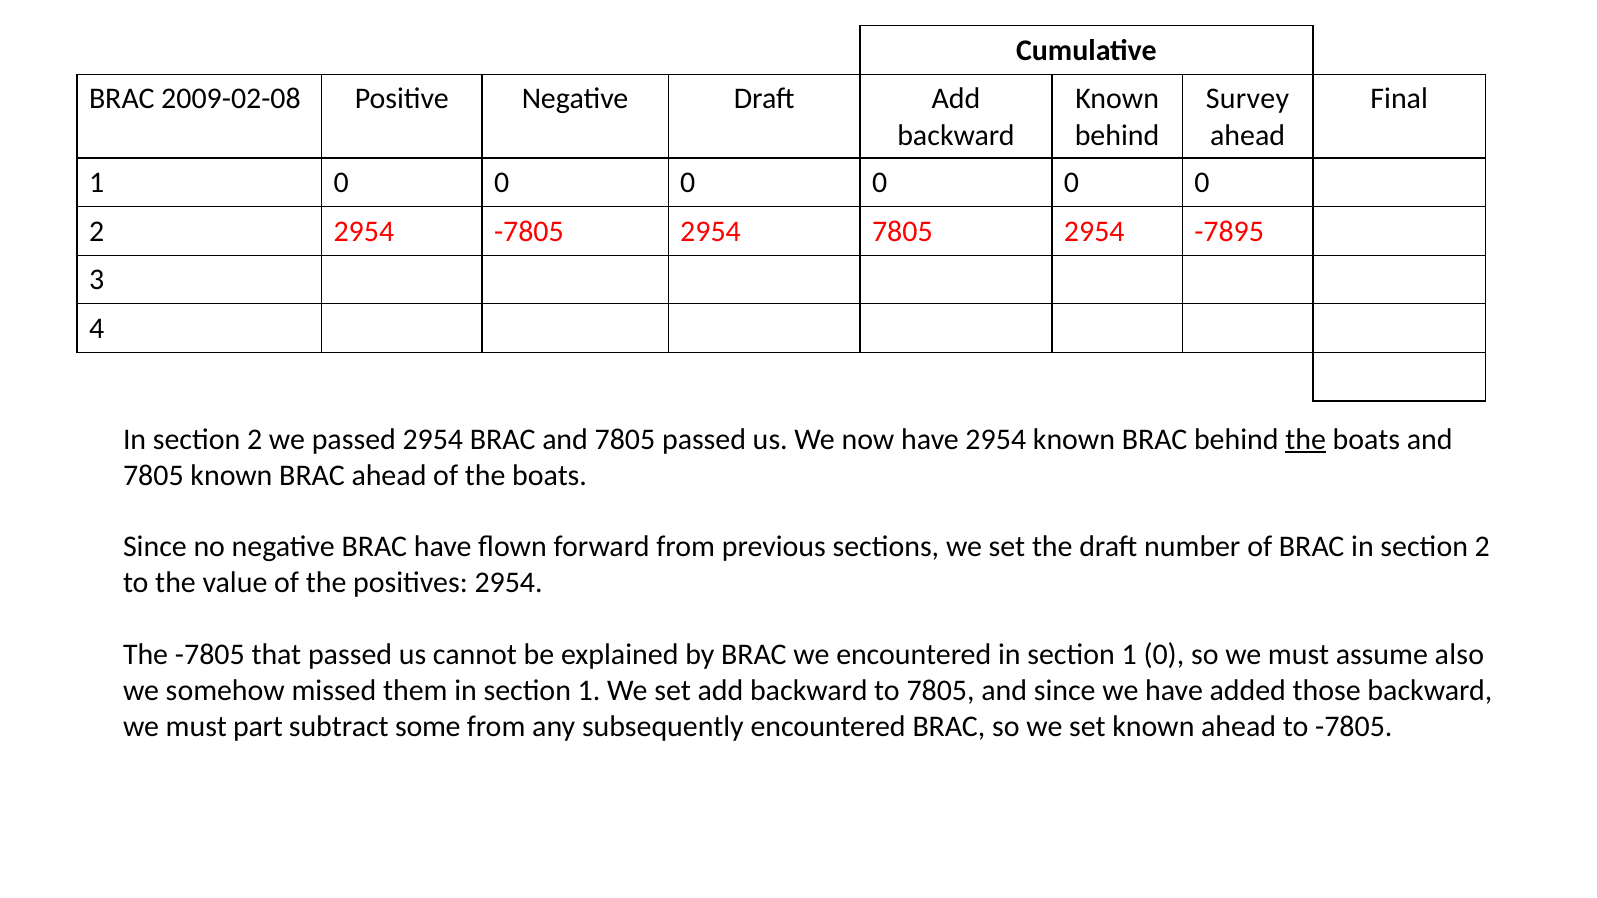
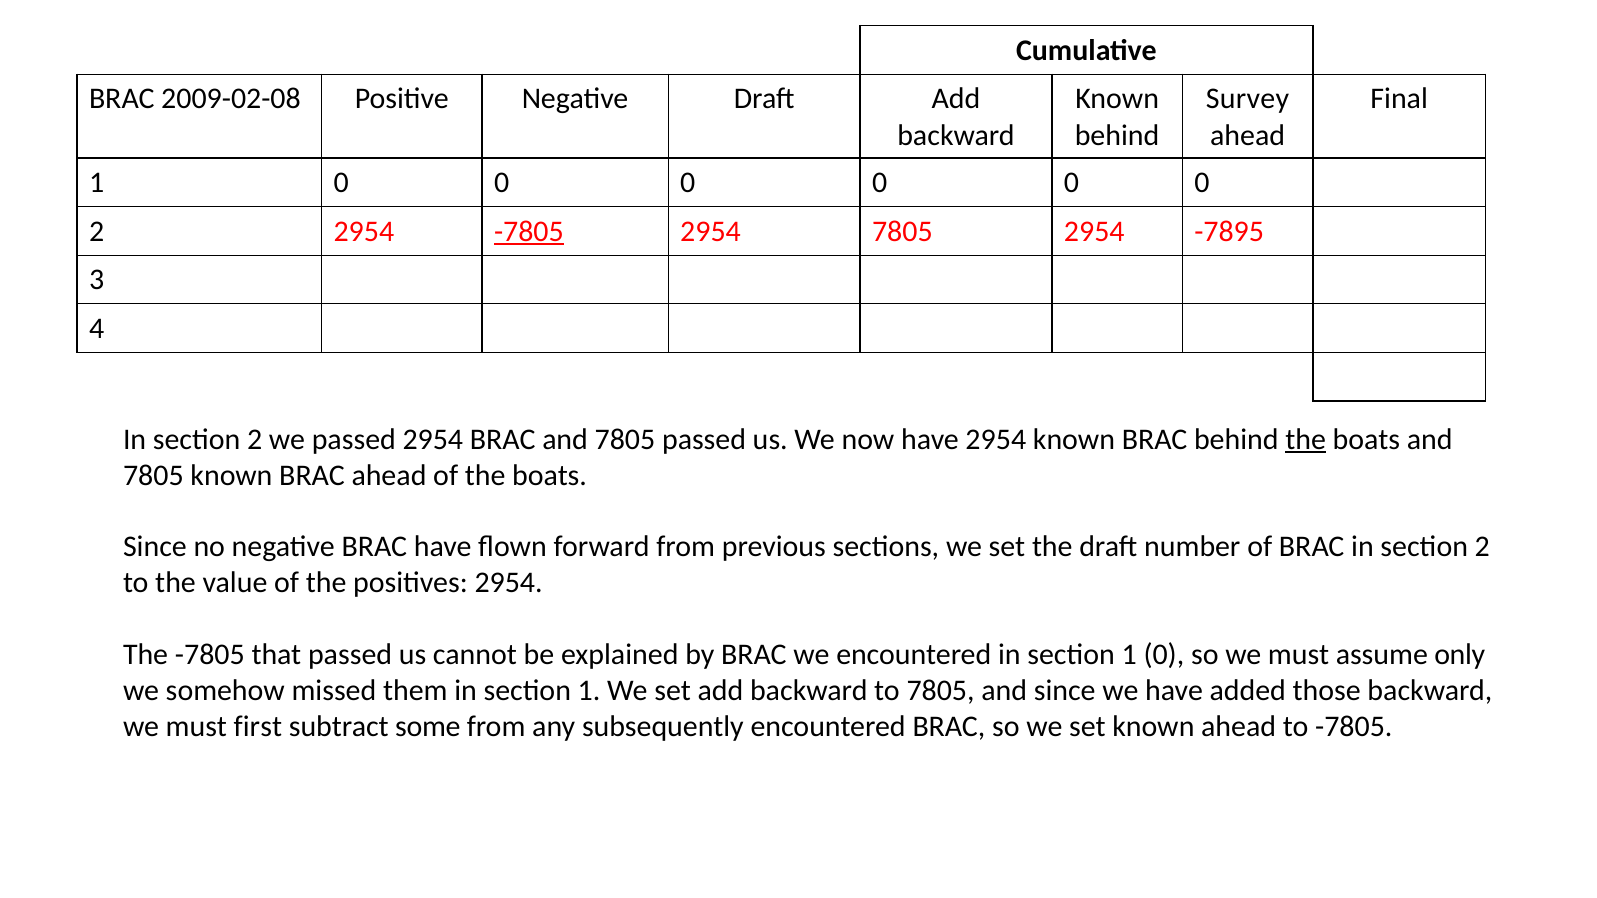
-7805 underline: none -> present (529, 231)
also: also -> only (1460, 655)
part: part -> first (258, 727)
